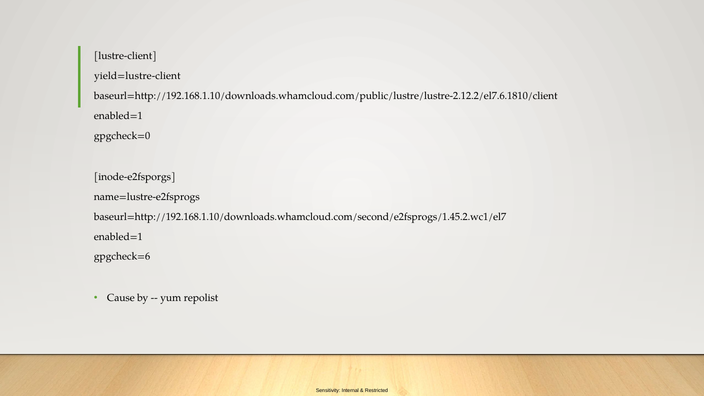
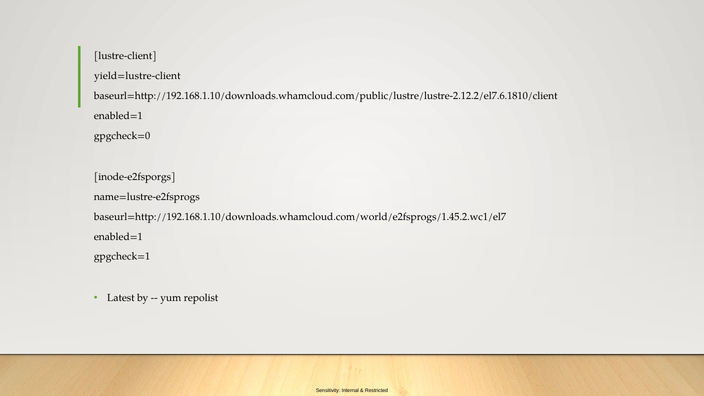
baseurl=http://192.168.1.10/downloads.whamcloud.com/second/e2fsprogs/1.45.2.wc1/el7: baseurl=http://192.168.1.10/downloads.whamcloud.com/second/e2fsprogs/1.45.2.wc1/el7 -> baseurl=http://192.168.1.10/downloads.whamcloud.com/world/e2fsprogs/1.45.2.wc1/el7 (300, 217)
gpgcheck=6: gpgcheck=6 -> gpgcheck=1 (122, 257)
Cause: Cause -> Latest (121, 298)
